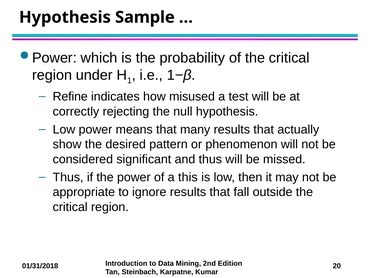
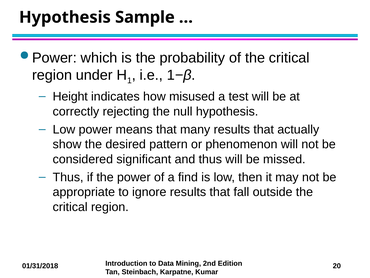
Refine: Refine -> Height (70, 96)
this: this -> find (188, 177)
